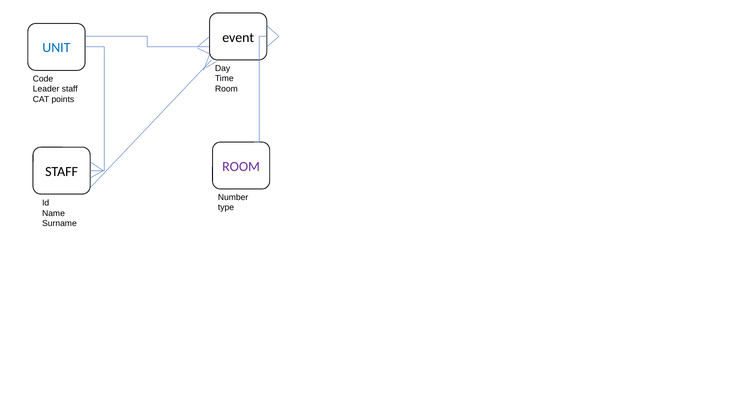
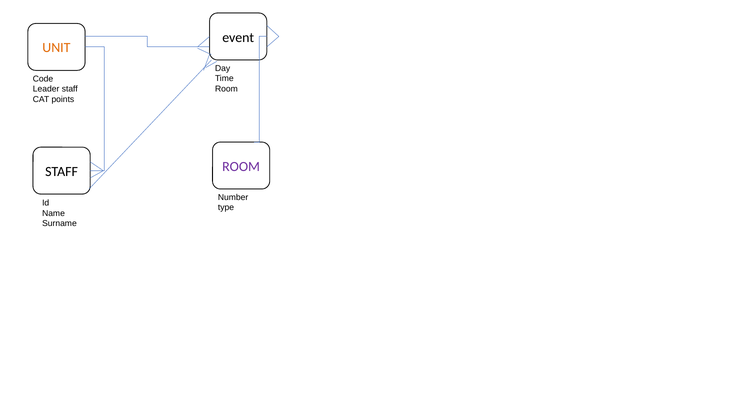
UNIT colour: blue -> orange (56, 48)
